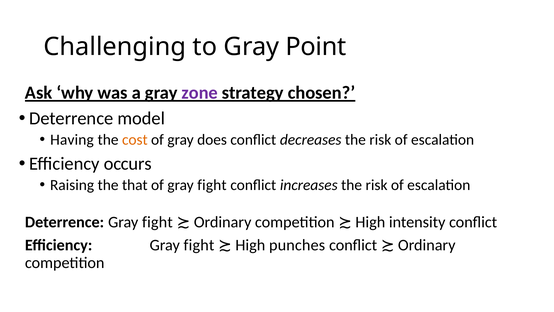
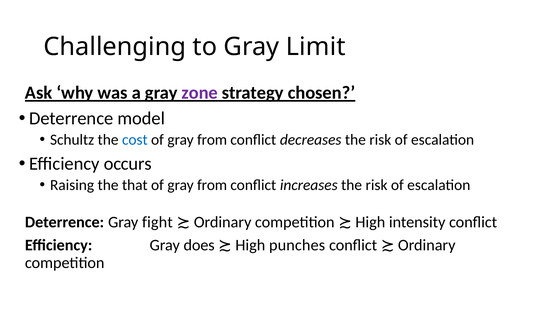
Point: Point -> Limit (316, 47)
Having: Having -> Schultz (72, 140)
cost colour: orange -> blue (135, 140)
does: does -> from (212, 140)
fight: fight -> from (212, 185)
Efficiency Gray fight: fight -> does (199, 245)
